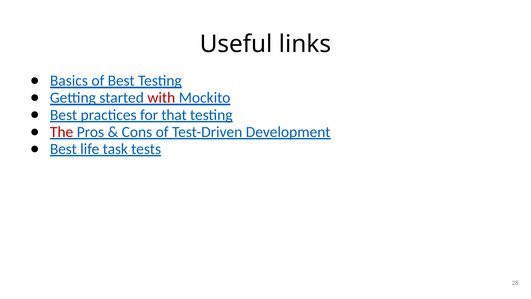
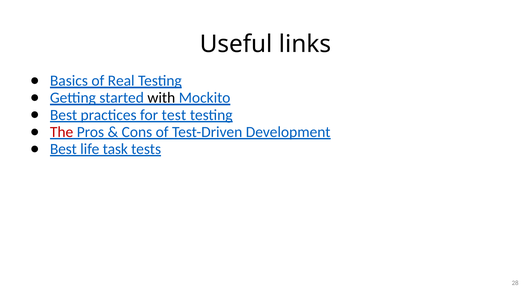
of Best: Best -> Real (121, 81)
with colour: red -> black (161, 98)
that: that -> test (174, 115)
